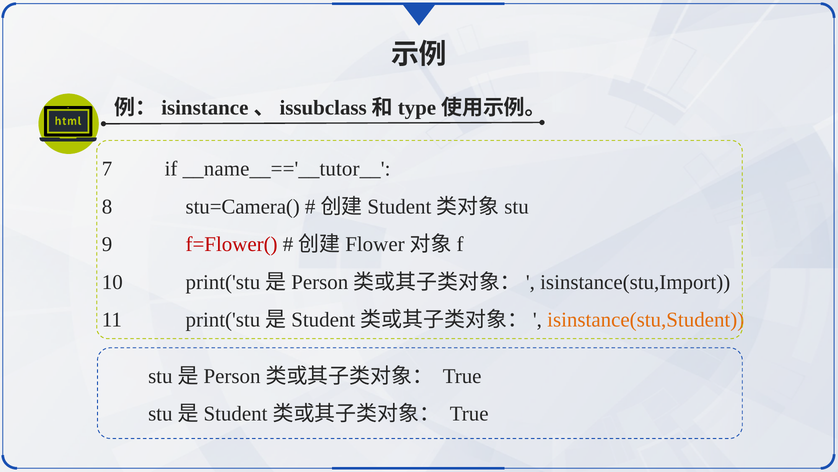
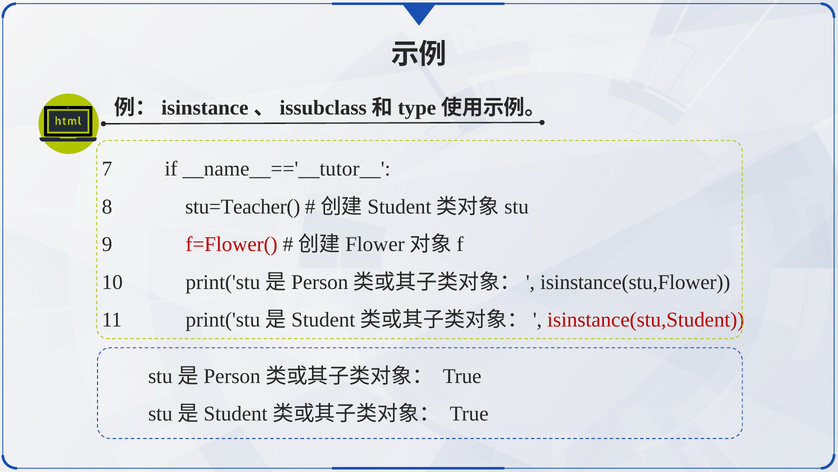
stu=Camera(: stu=Camera( -> stu=Teacher( (243, 206)
isinstance(stu,Import: isinstance(stu,Import -> isinstance(stu,Flower (635, 282)
isinstance(stu,Student colour: orange -> red (646, 319)
